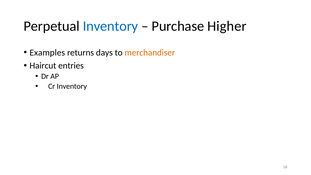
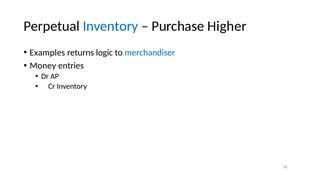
days: days -> logic (104, 53)
merchandiser colour: orange -> blue (150, 53)
Haircut: Haircut -> Money (43, 66)
